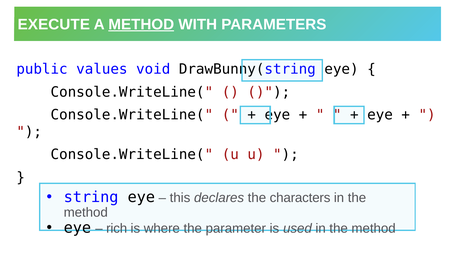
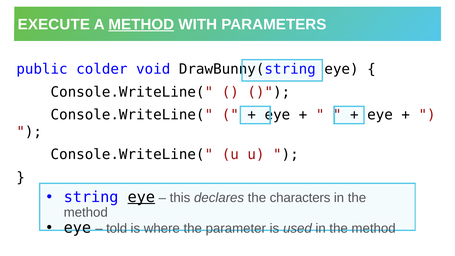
values: values -> colder (102, 69)
eye underline: none -> present (141, 197)
rich: rich -> told (117, 228)
